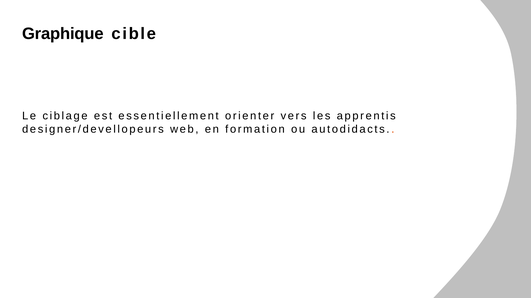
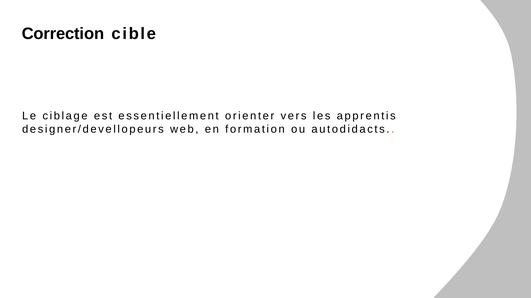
Graphique: Graphique -> Correction (63, 34)
